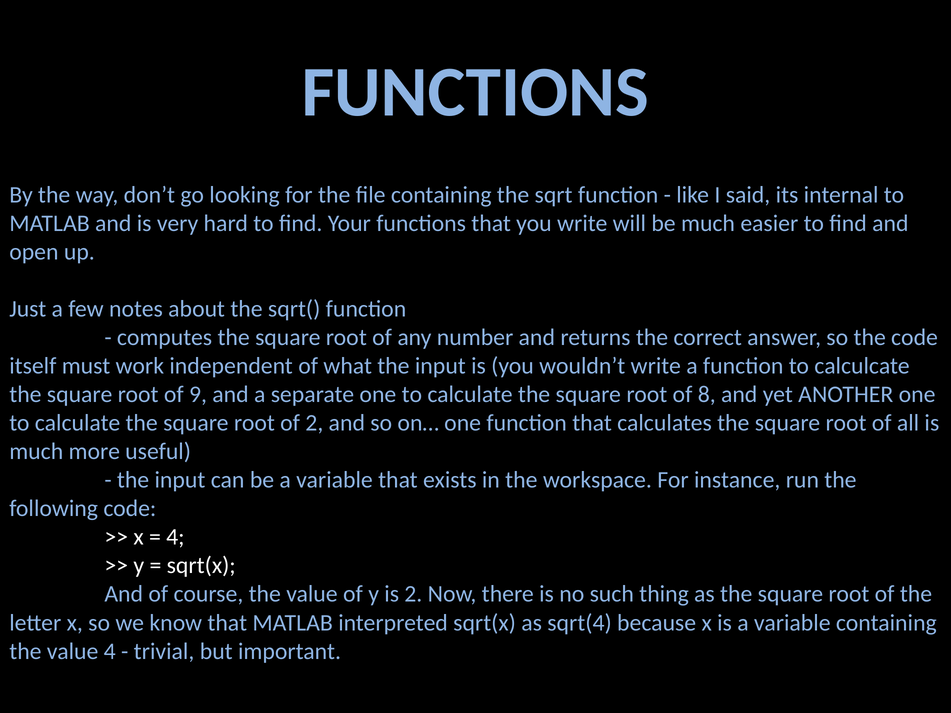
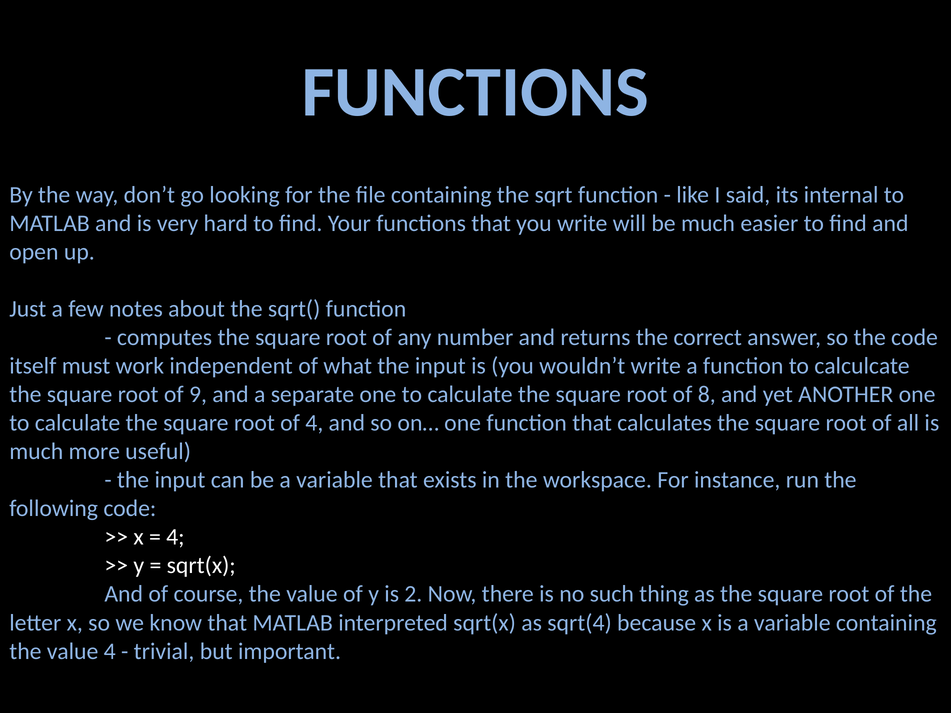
of 2: 2 -> 4 (314, 423)
